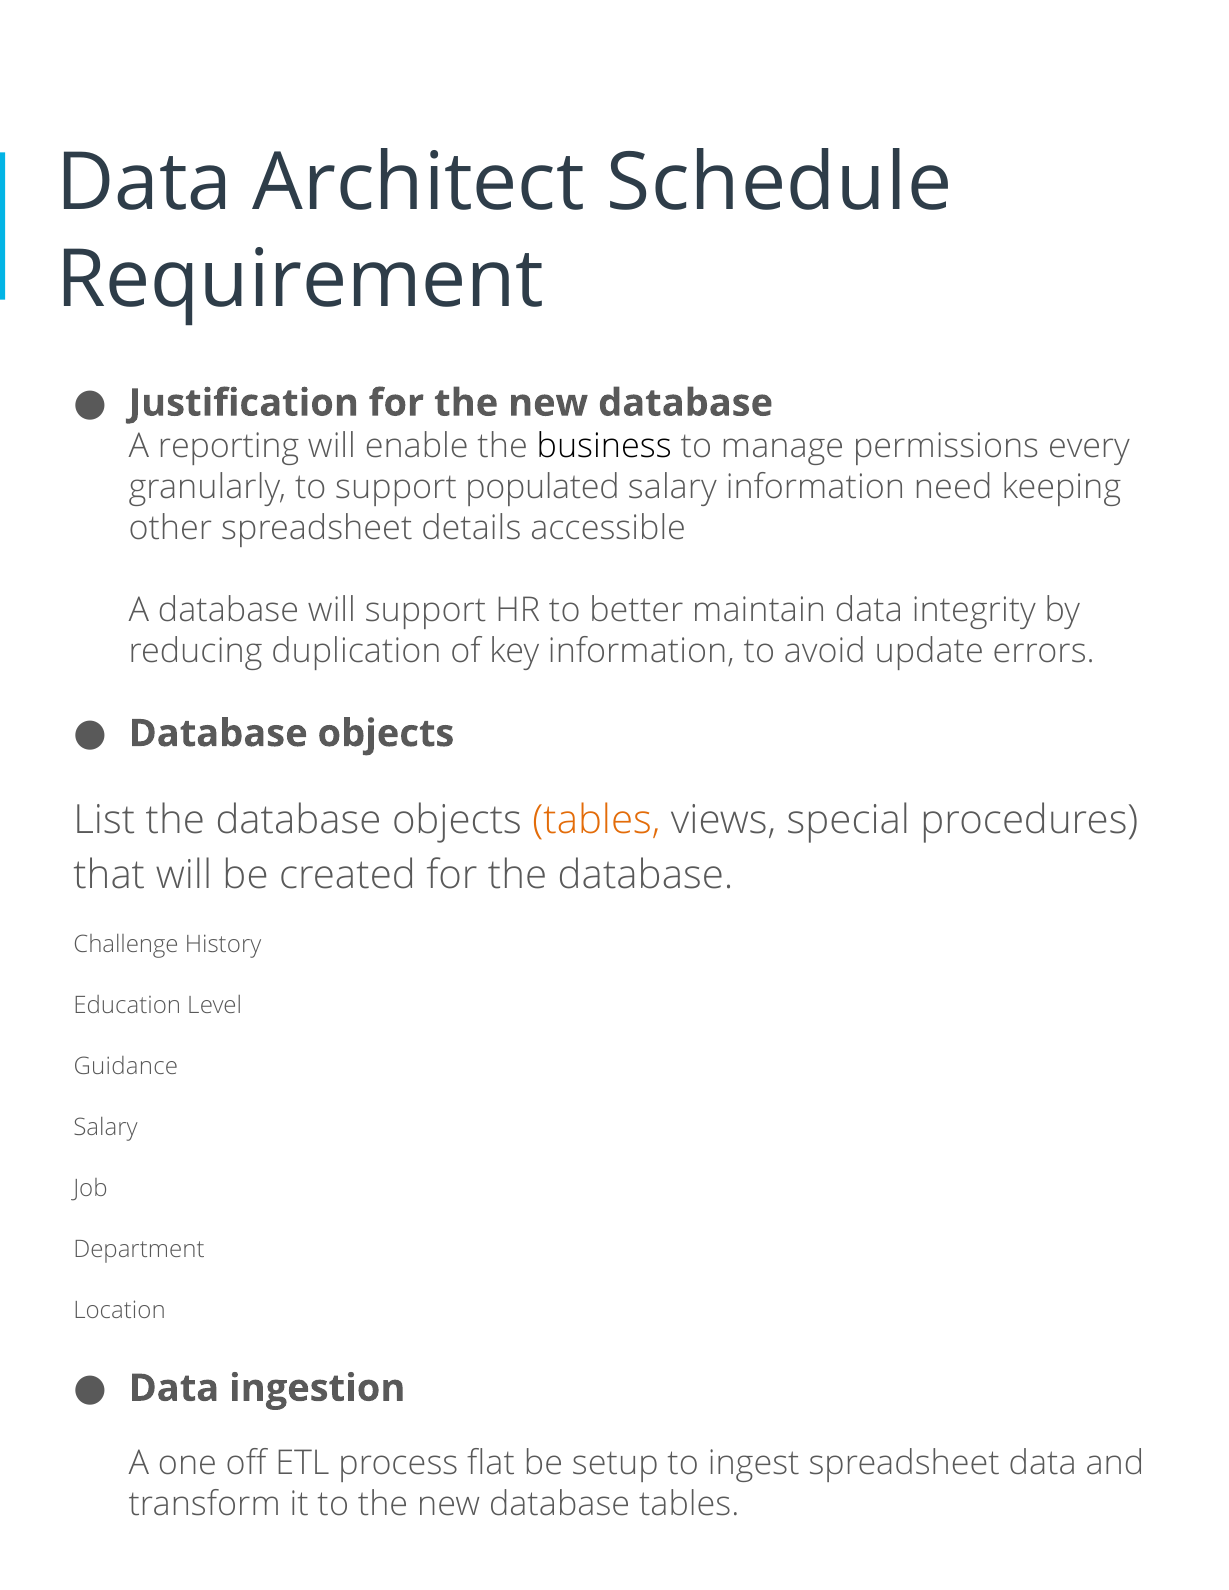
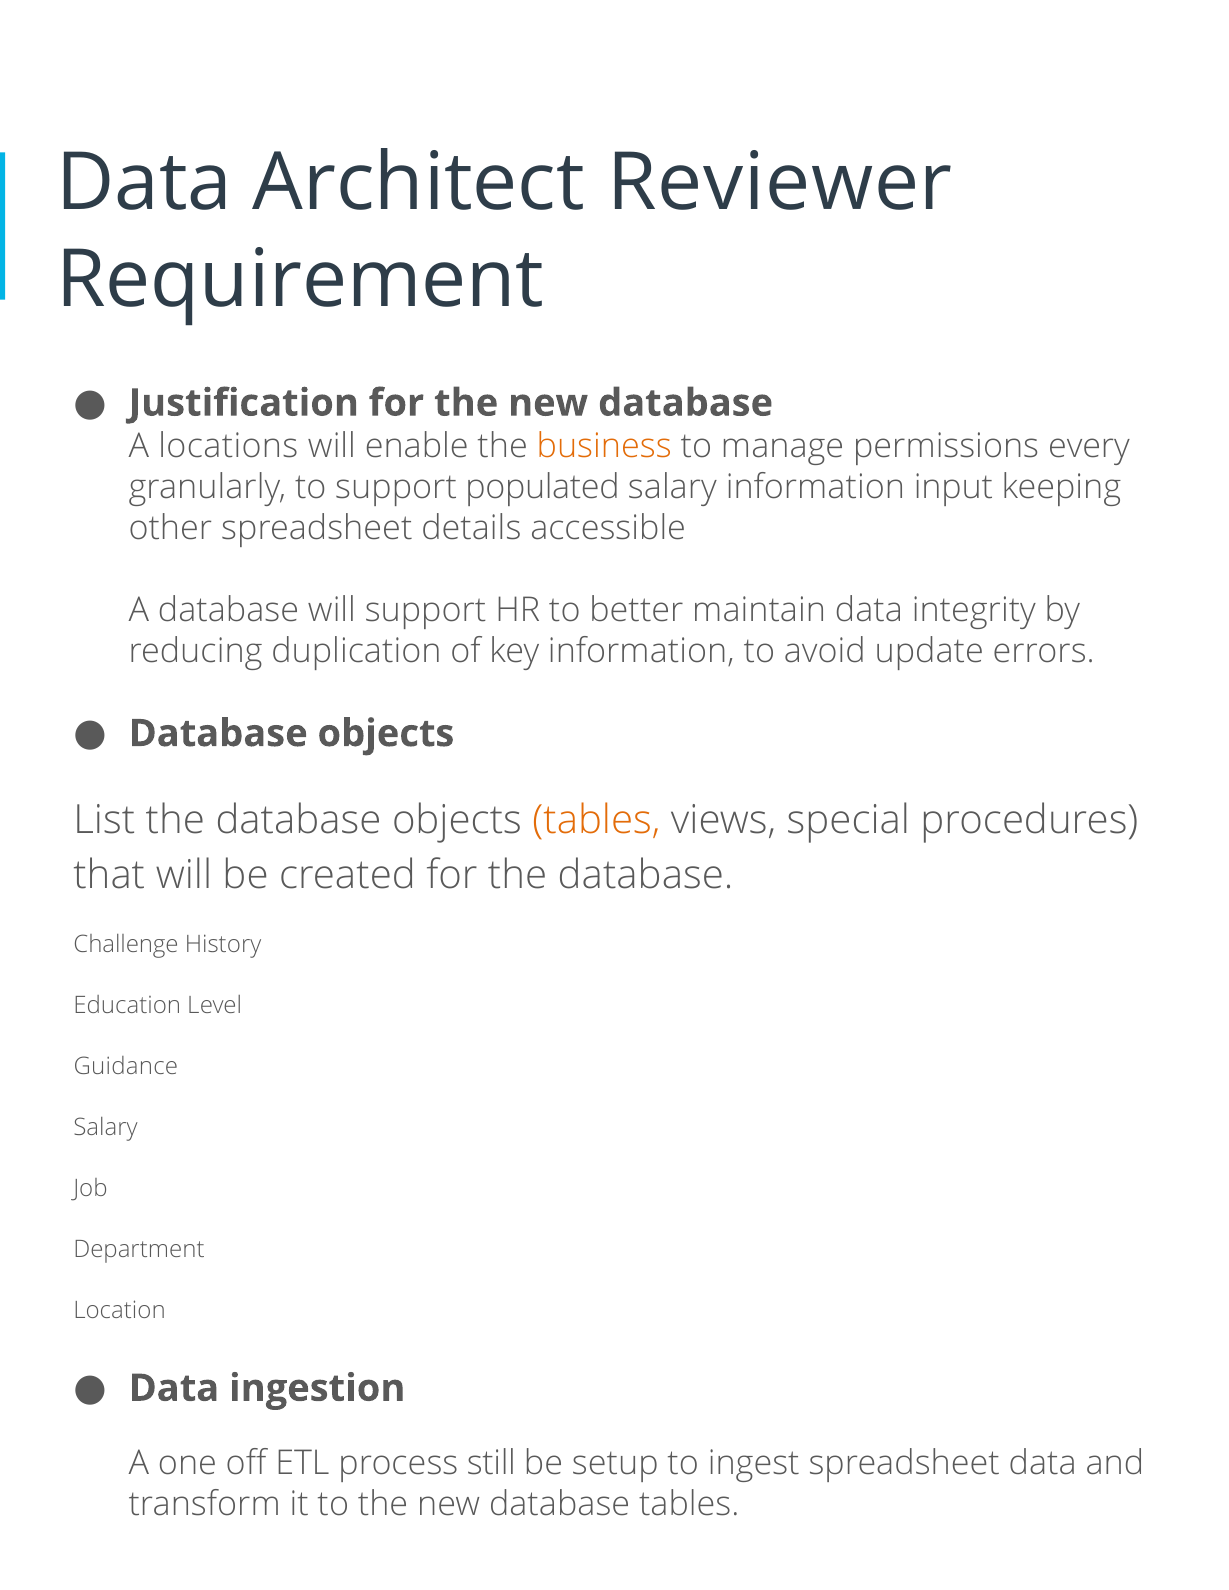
Schedule: Schedule -> Reviewer (780, 184)
reporting: reporting -> locations (228, 446)
business colour: black -> orange (604, 446)
need: need -> input (953, 487)
flat: flat -> still (491, 1464)
